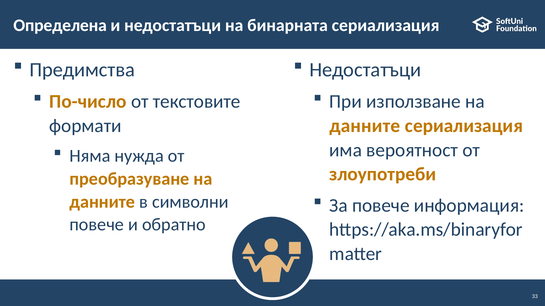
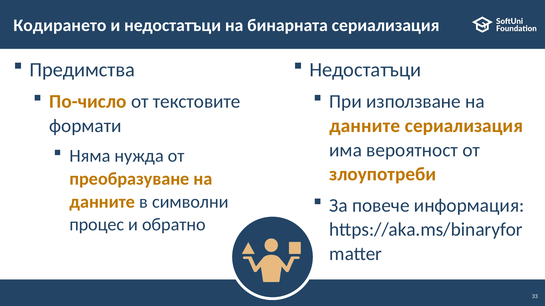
Определена: Определена -> Кодирането (60, 25)
повече: повече -> процес (97, 225)
